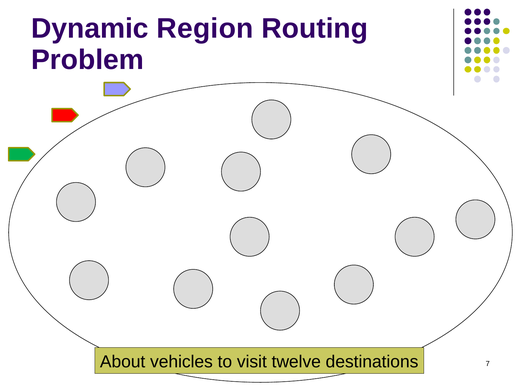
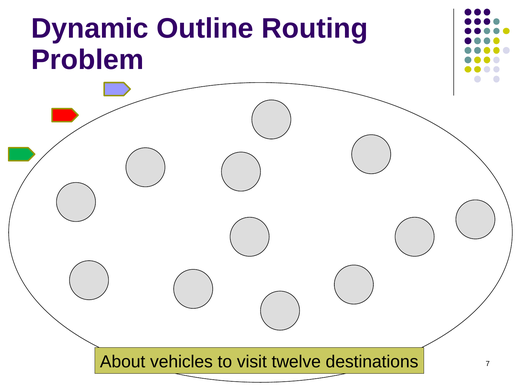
Region: Region -> Outline (205, 28)
